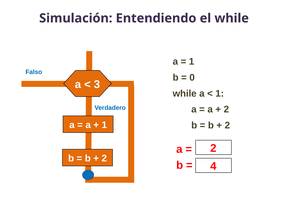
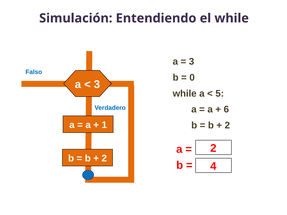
1: 1 -> 3 (192, 62)
1: 1 -> 5 (220, 94)
2: 2 -> 6 (226, 110)
